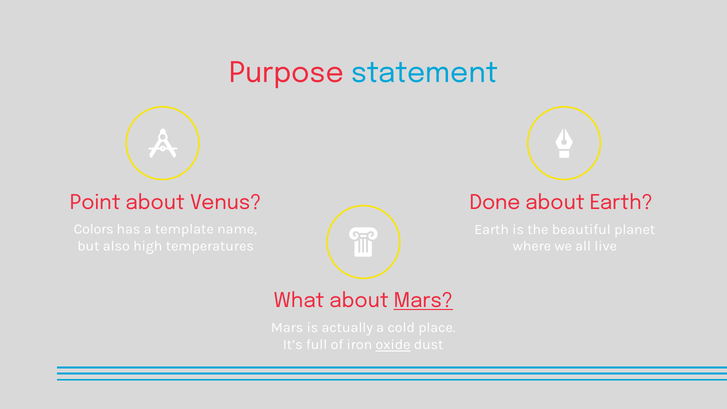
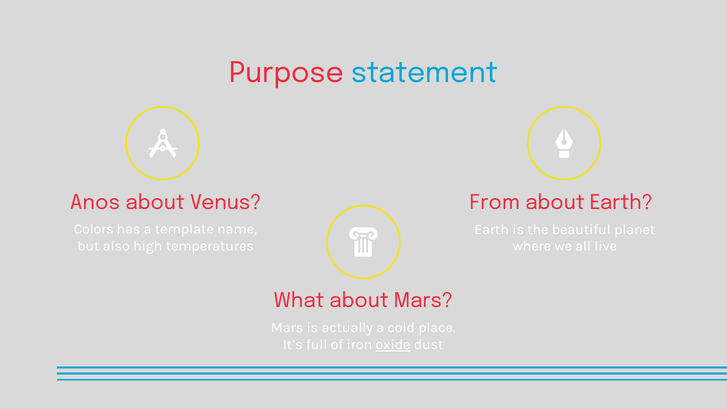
Done: Done -> From (495, 202)
Point: Point -> Anos (95, 202)
Mars underline: present -> none (423, 301)
